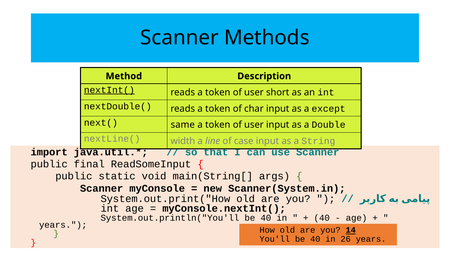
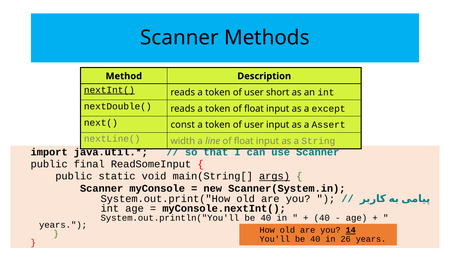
token of char: char -> float (254, 109)
same: same -> const (183, 125)
Double: Double -> Assert (329, 125)
line of case: case -> float (244, 141)
args underline: none -> present (274, 176)
